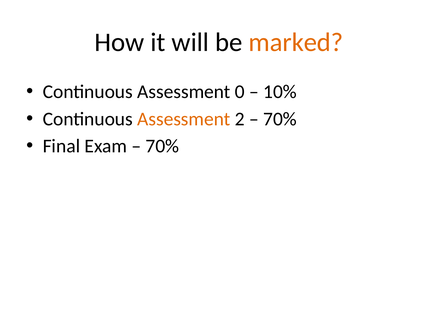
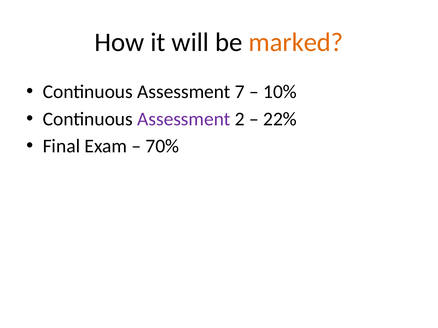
0: 0 -> 7 (240, 92)
Assessment colour: orange -> purple (184, 119)
70%: 70% -> 22% (280, 119)
